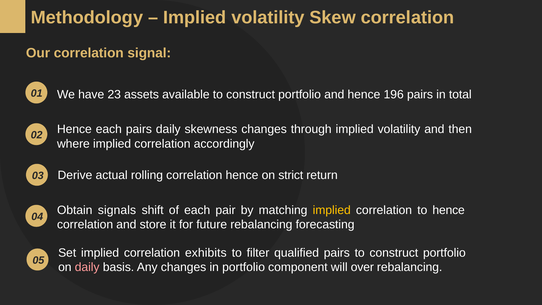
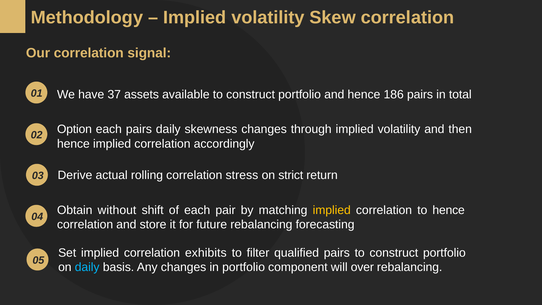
23: 23 -> 37 (114, 95)
196: 196 -> 186 (394, 95)
02 Hence: Hence -> Option (74, 129)
where: where -> hence (73, 144)
correlation hence: hence -> stress (242, 175)
signals: signals -> without (117, 210)
daily colour: pink -> light blue (87, 267)
